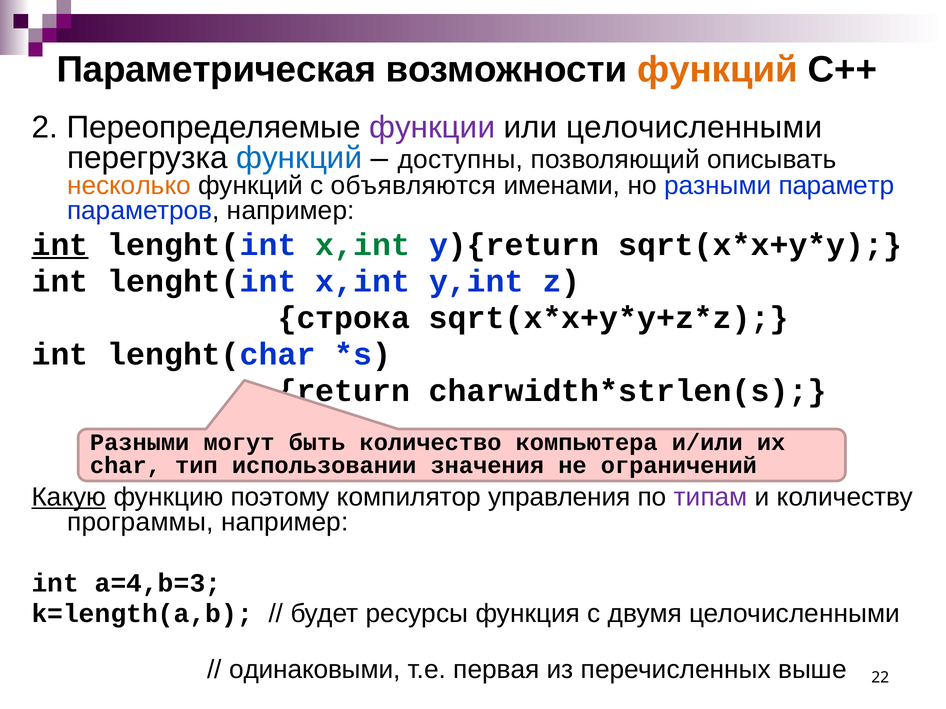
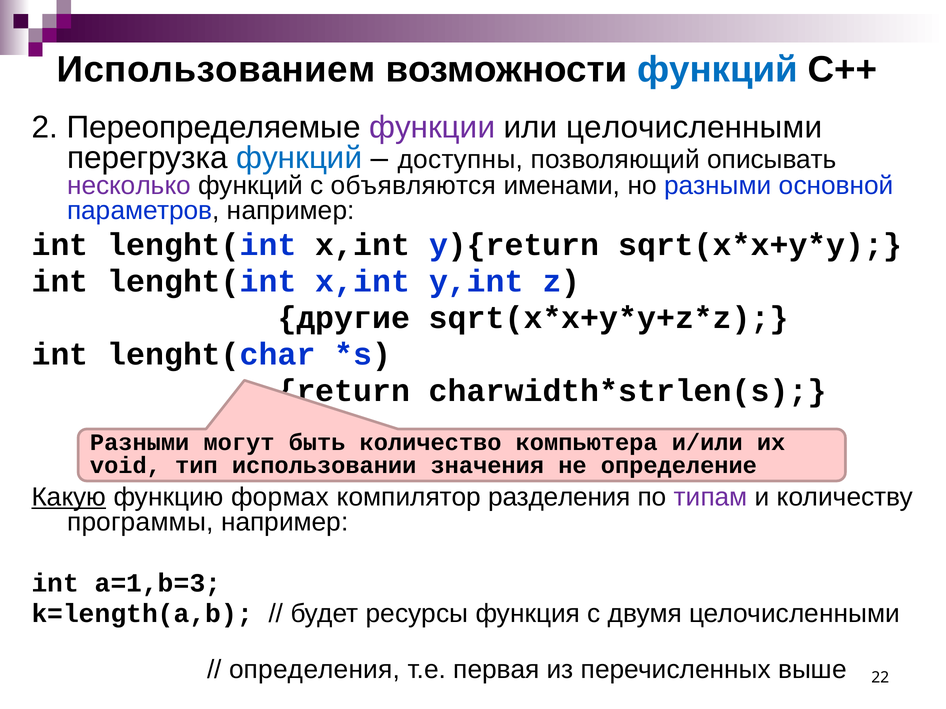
Параметрическая: Параметрическая -> Использованием (216, 69)
функций colour: orange -> blue (718, 69)
несколько colour: orange -> purple (129, 186)
параметр: параметр -> основной (836, 186)
int underline: present -> none (60, 245)
x,int colour: green -> black (363, 245)
строка: строка -> другие (344, 318)
char: char -> void (125, 466)
ограничений: ограничений -> определение (679, 466)
поэтому: поэтому -> формах (280, 497)
управления: управления -> разделения (559, 497)
a=4,b=3: a=4,b=3 -> a=1,b=3 (158, 584)
одинаковыми: одинаковыми -> определения (315, 670)
